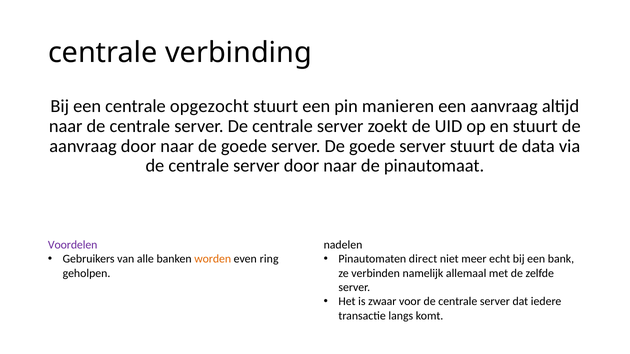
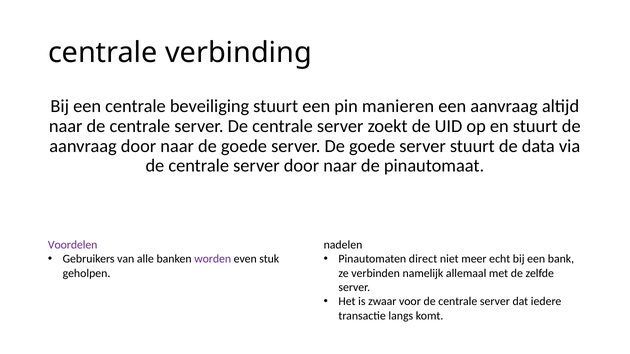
opgezocht: opgezocht -> beveiliging (210, 106)
worden colour: orange -> purple (213, 259)
ring: ring -> stuk (269, 259)
